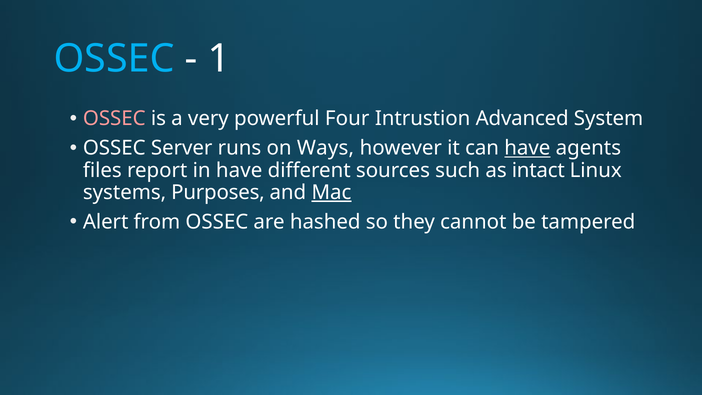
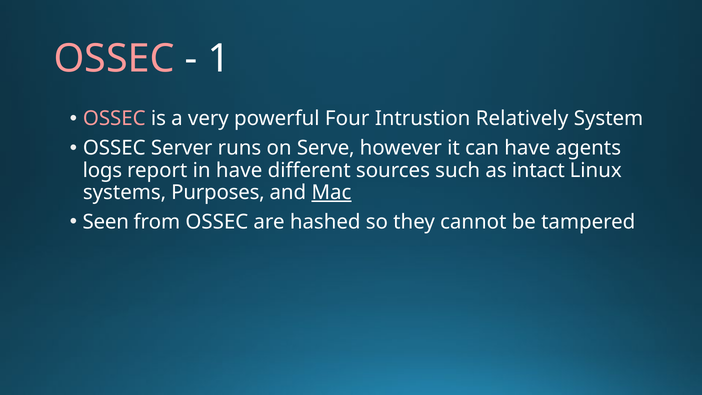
OSSEC colour: light blue -> pink (114, 59)
Advanced: Advanced -> Relatively (522, 119)
Ways: Ways -> Serve (326, 148)
have underline: present -> none (527, 148)
files: files -> logs (102, 170)
Alert: Alert -> Seen (106, 222)
